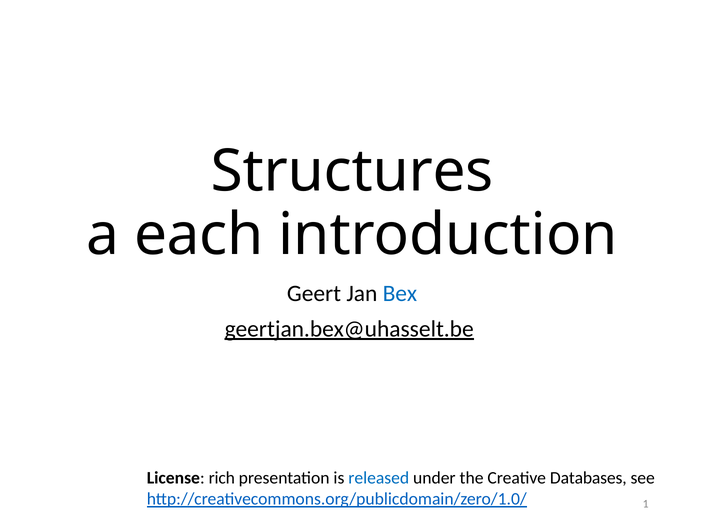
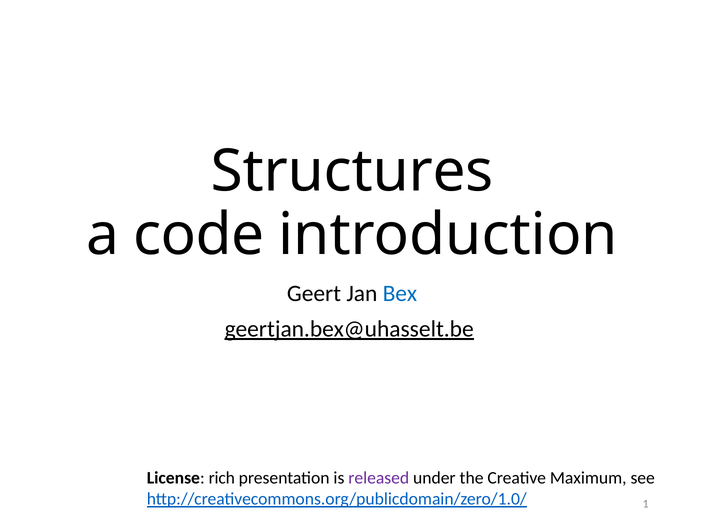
each: each -> code (199, 235)
released colour: blue -> purple (379, 478)
Databases: Databases -> Maximum (588, 478)
